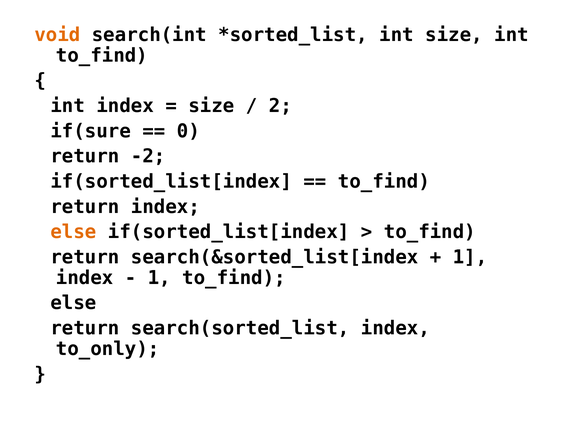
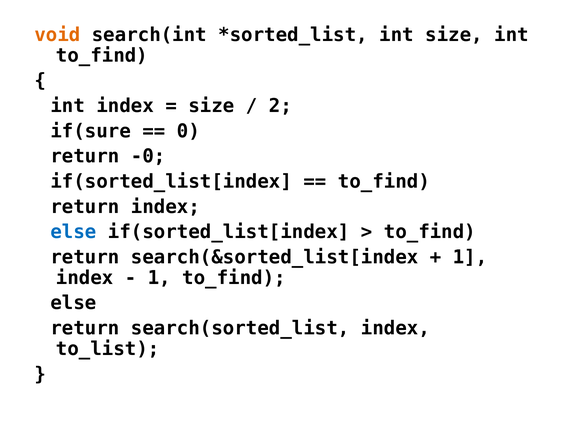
-2: -2 -> -0 (148, 156)
else colour: orange -> blue (73, 232)
to_only: to_only -> to_list (108, 349)
